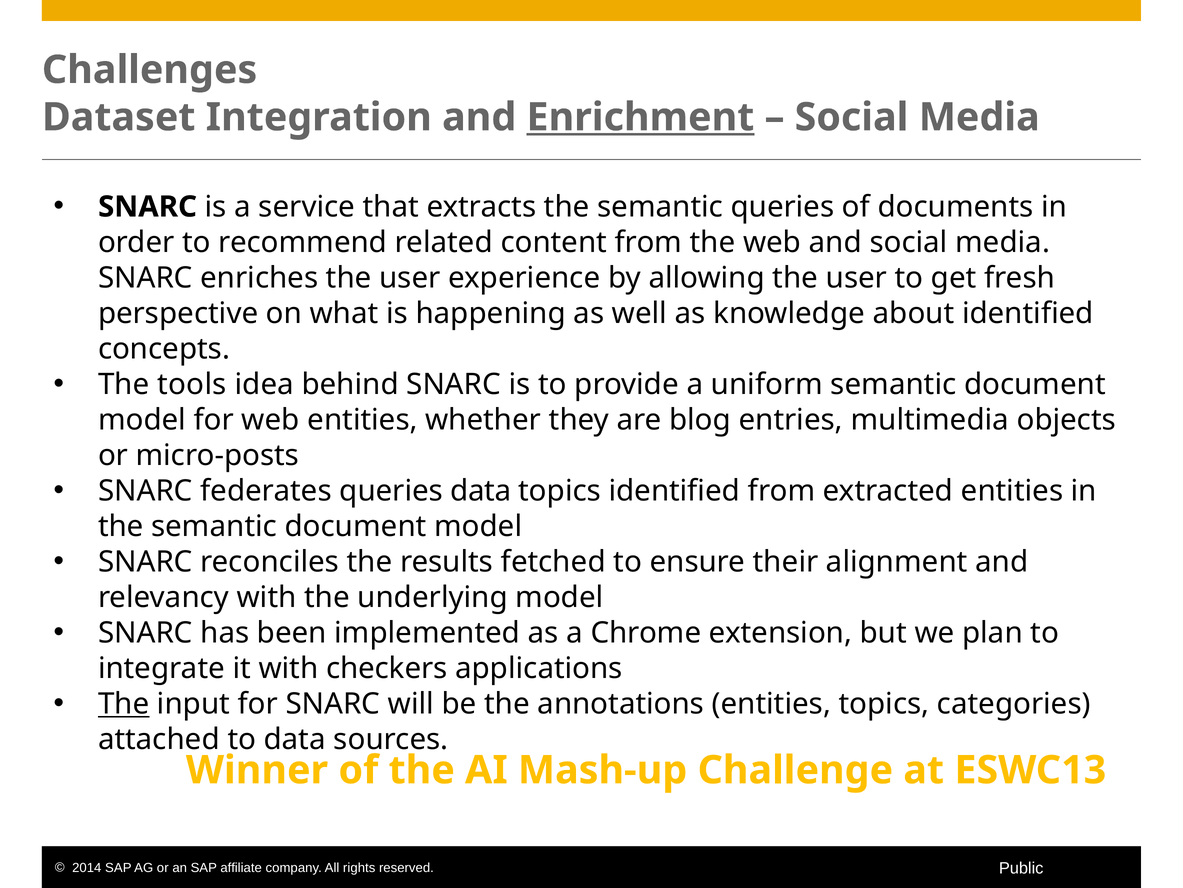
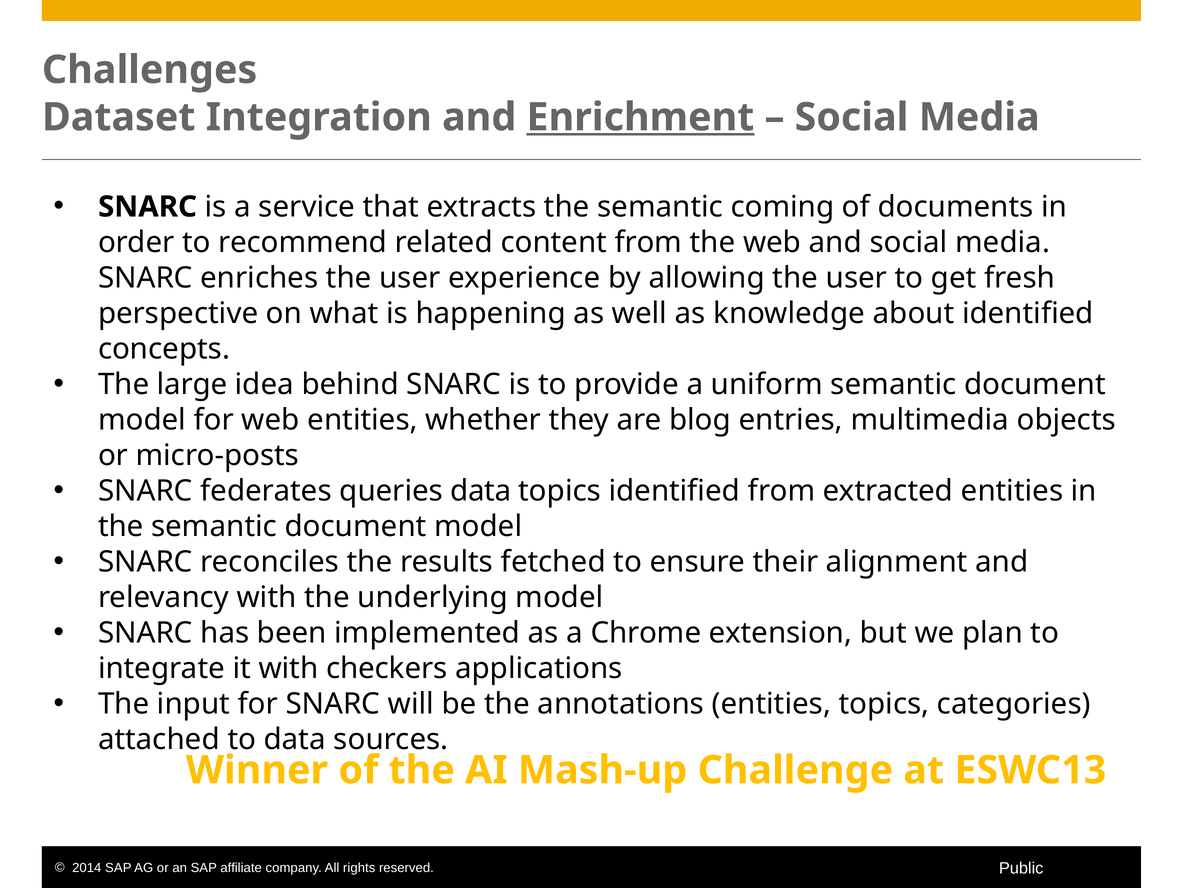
semantic queries: queries -> coming (783, 207)
tools: tools -> large (192, 384)
The underline: present -> none (124, 703)
